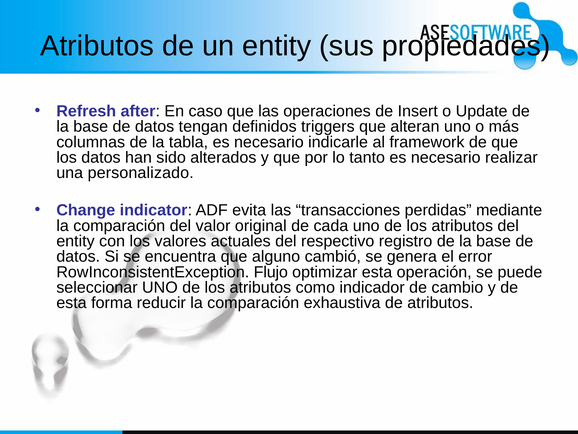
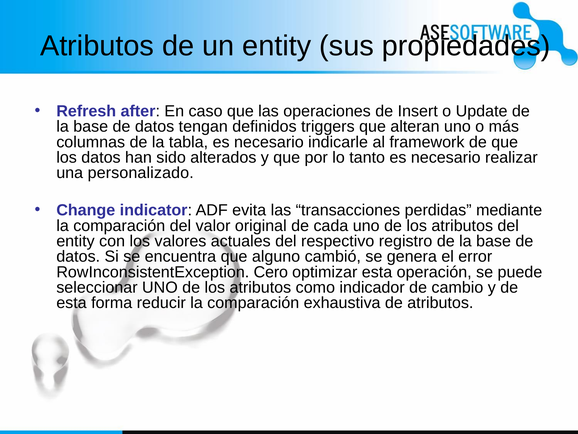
Flujo: Flujo -> Cero (271, 272)
